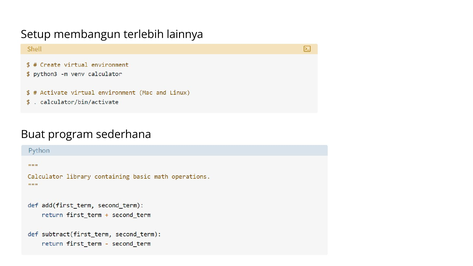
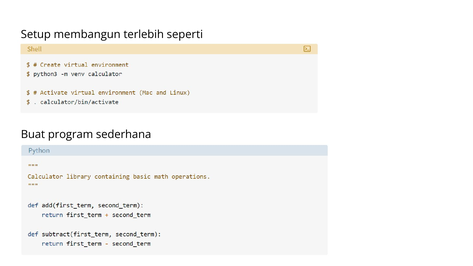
lainnya: lainnya -> seperti (185, 35)
